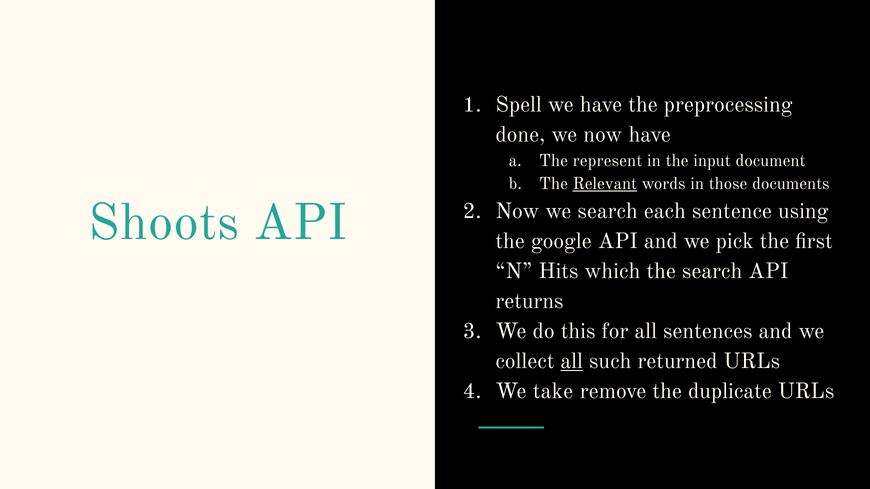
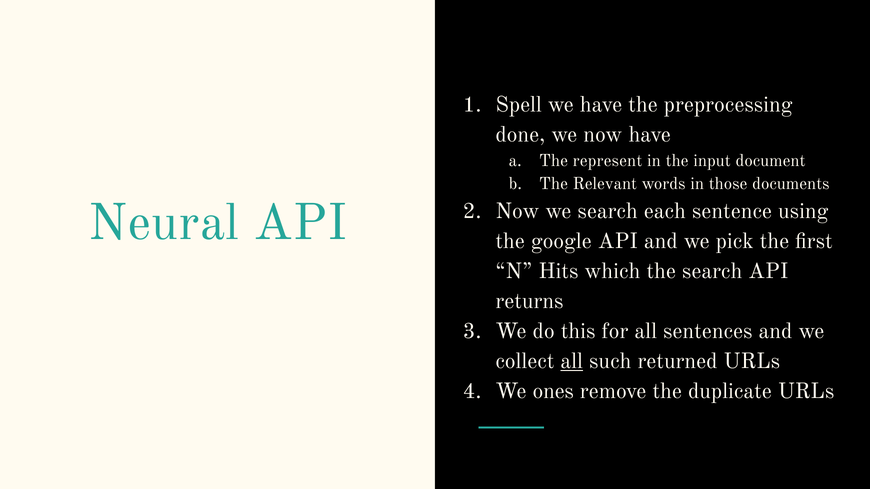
Relevant underline: present -> none (605, 184)
Shoots: Shoots -> Neural (164, 223)
take: take -> ones (553, 391)
